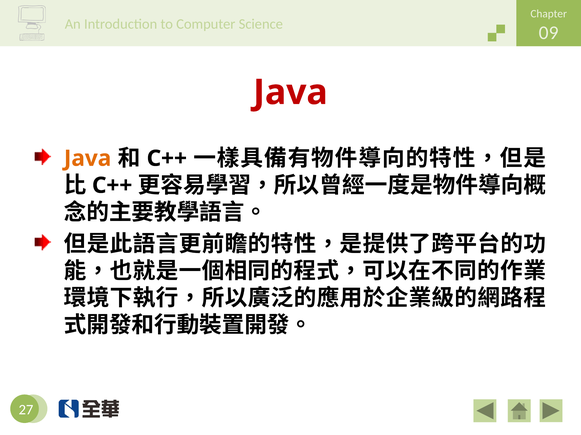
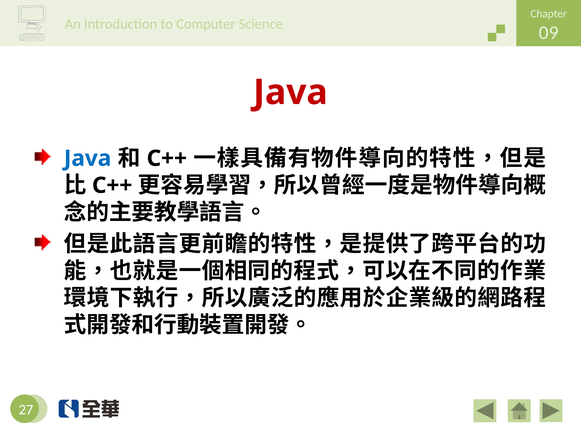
Java colour: orange -> blue (88, 159)
